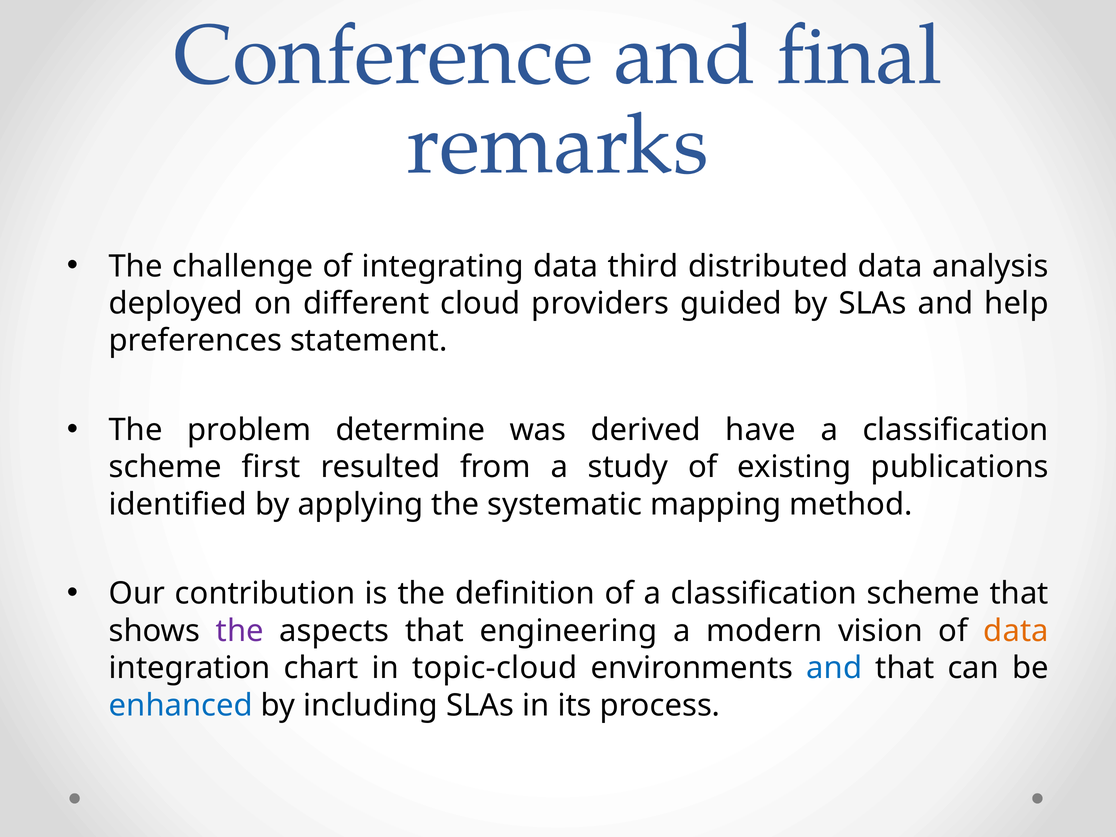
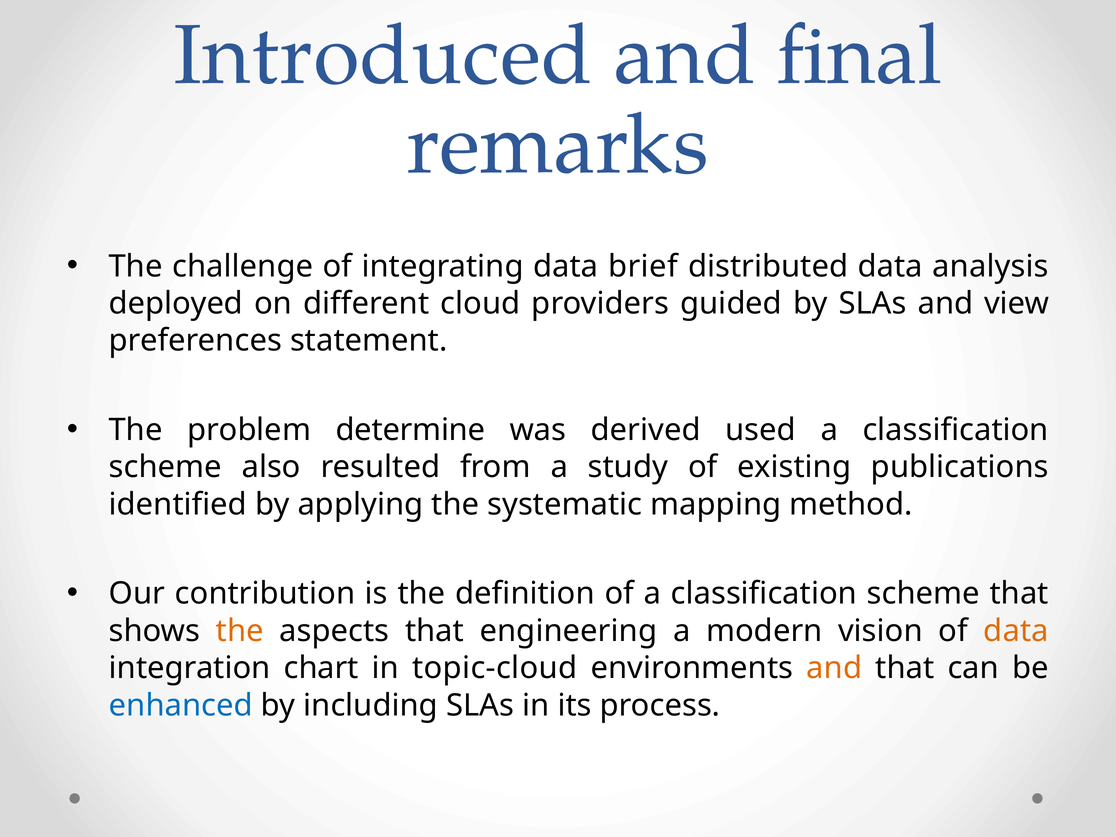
Conference: Conference -> Introduced (383, 55)
third: third -> brief (643, 266)
help: help -> view (1017, 304)
have: have -> used (761, 430)
first: first -> also (271, 467)
the colour: purple -> orange (240, 631)
and colour: blue -> orange (834, 668)
